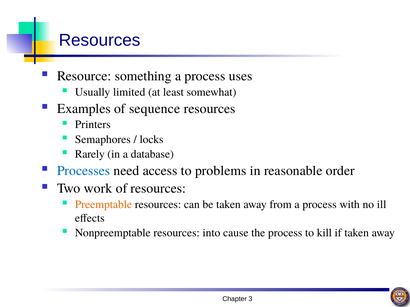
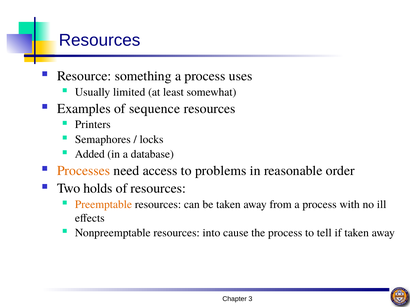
Rarely: Rarely -> Added (90, 154)
Processes colour: blue -> orange (84, 171)
work: work -> holds (98, 189)
kill: kill -> tell (324, 233)
